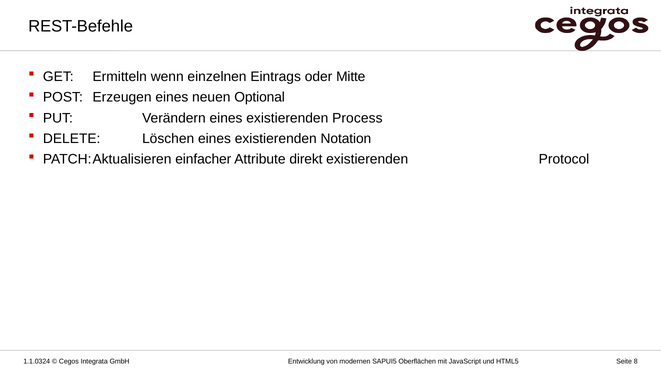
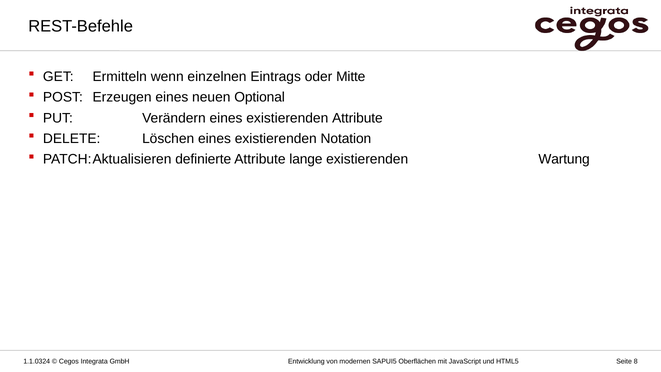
existierenden Process: Process -> Attribute (357, 118)
einfacher: einfacher -> definierte (203, 159)
direkt: direkt -> lange (306, 159)
Protocol: Protocol -> Wartung (564, 159)
